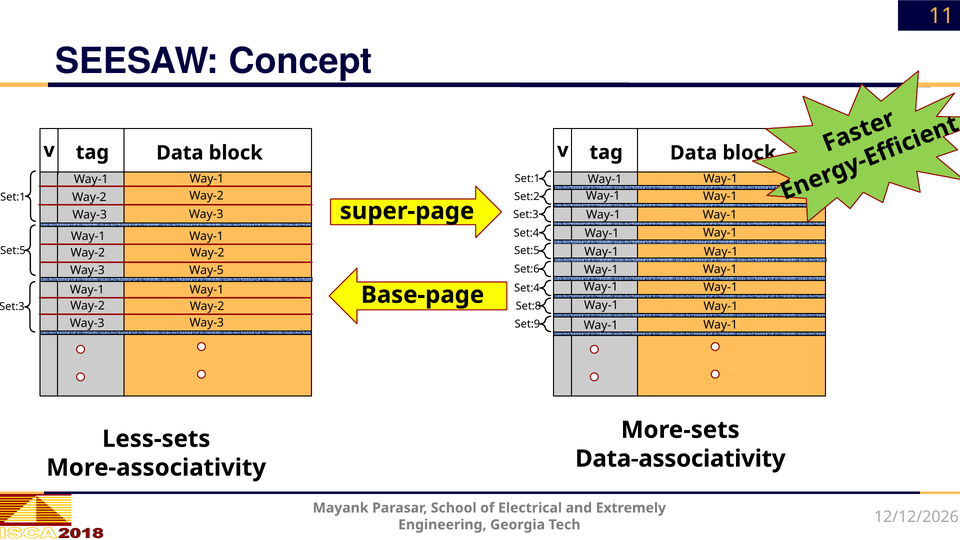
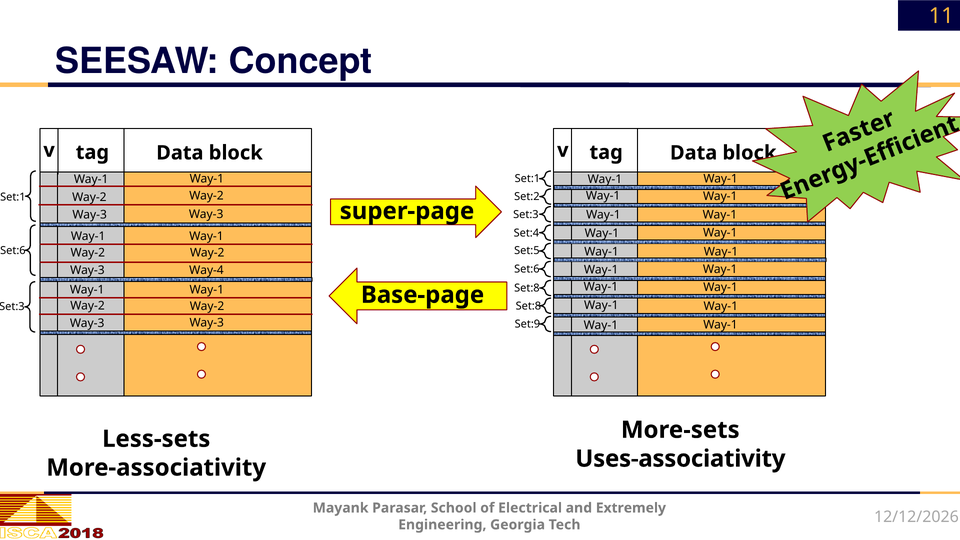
Set:5: Set:5 -> Set:6 (13, 251)
Way-5: Way-5 -> Way-4 (206, 270)
Set:4: Set:4 -> Set:8 (527, 288)
Data-associativity: Data-associativity -> Uses-associativity (680, 459)
